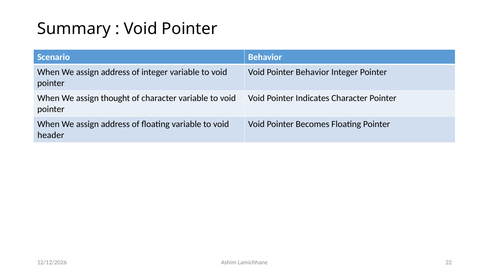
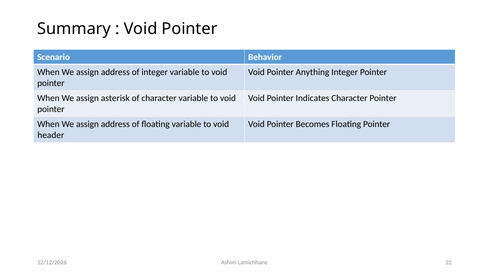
Pointer Behavior: Behavior -> Anything (313, 72)
thought: thought -> asterisk (115, 98)
